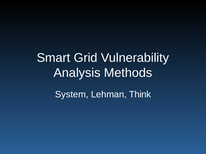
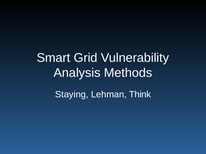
System: System -> Staying (72, 95)
